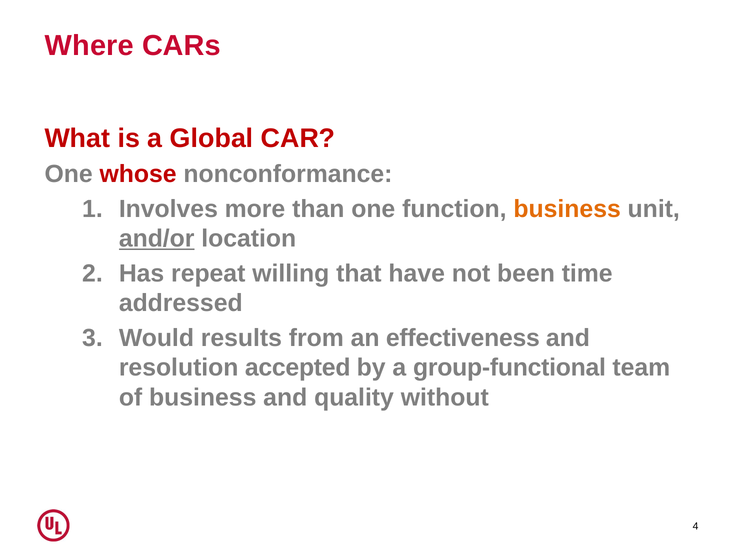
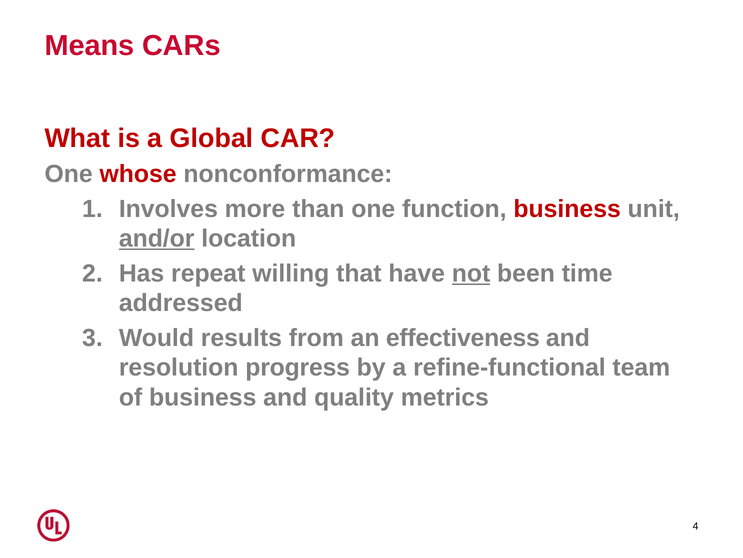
Where: Where -> Means (89, 45)
business colour: orange -> red (567, 209)
not underline: none -> present (471, 273)
accepted: accepted -> progress (298, 367)
group-functional: group-functional -> refine-functional (509, 367)
without: without -> metrics (445, 397)
